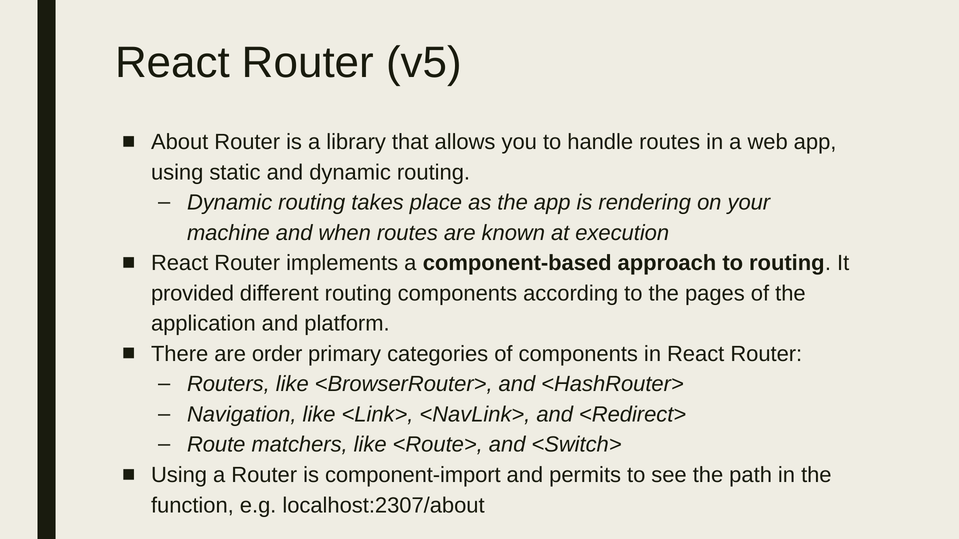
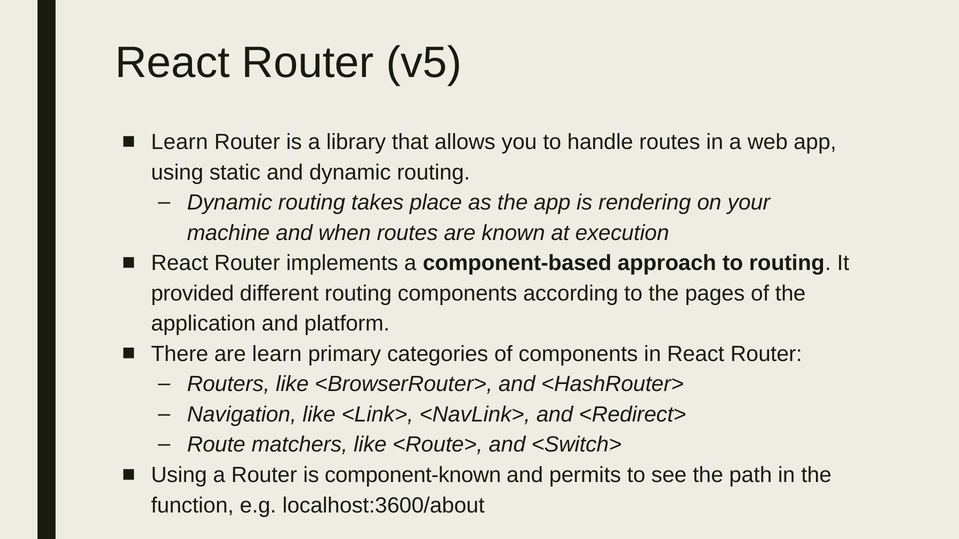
About: About -> Learn (180, 142)
are order: order -> learn (277, 354)
component-import: component-import -> component-known (413, 475)
localhost:2307/about: localhost:2307/about -> localhost:3600/about (384, 506)
